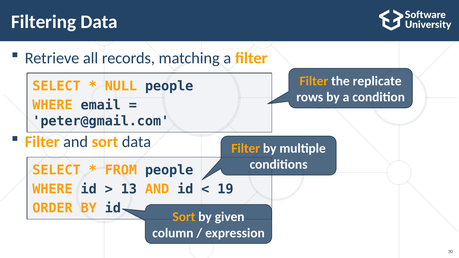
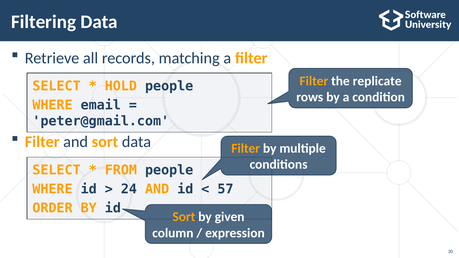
NULL: NULL -> HOLD (121, 86)
13: 13 -> 24 (129, 189)
19: 19 -> 57 (225, 189)
